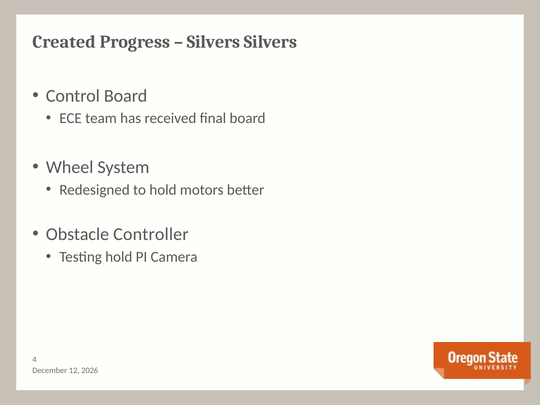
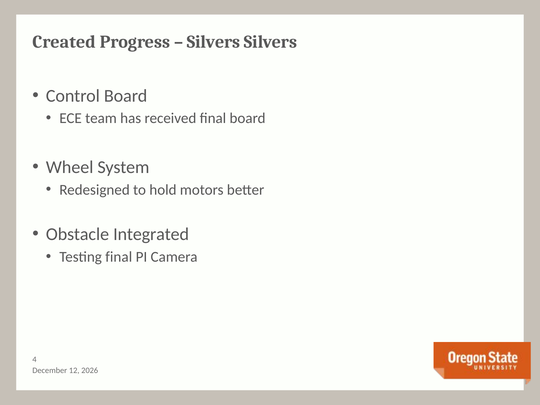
Controller: Controller -> Integrated (151, 234)
Testing hold: hold -> final (119, 257)
